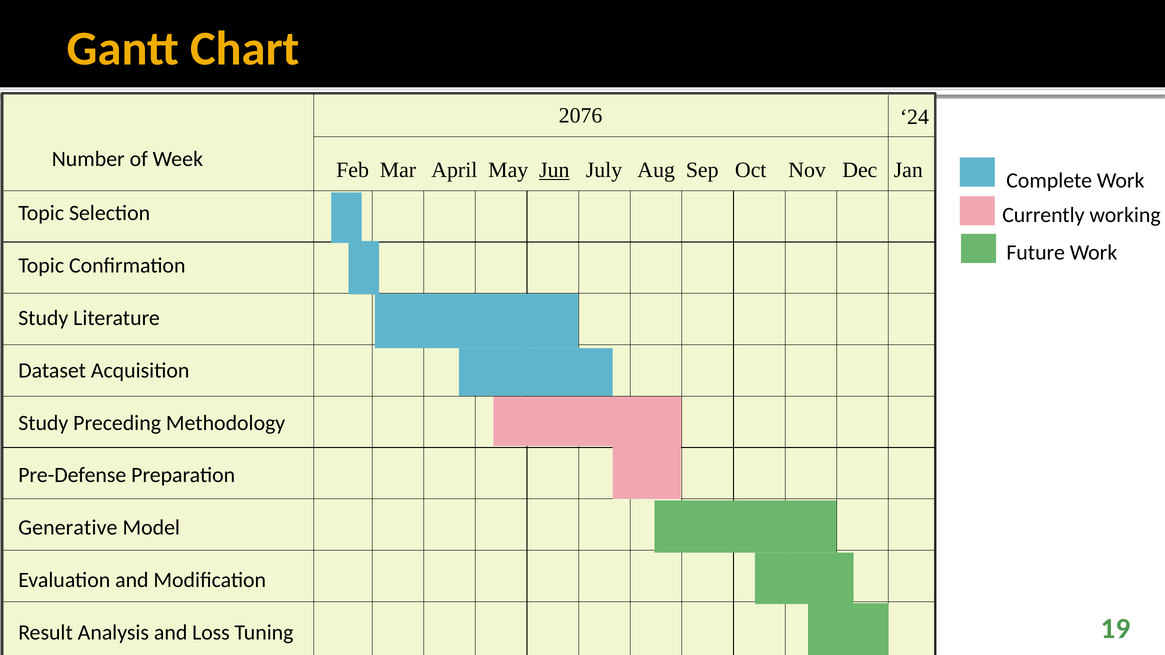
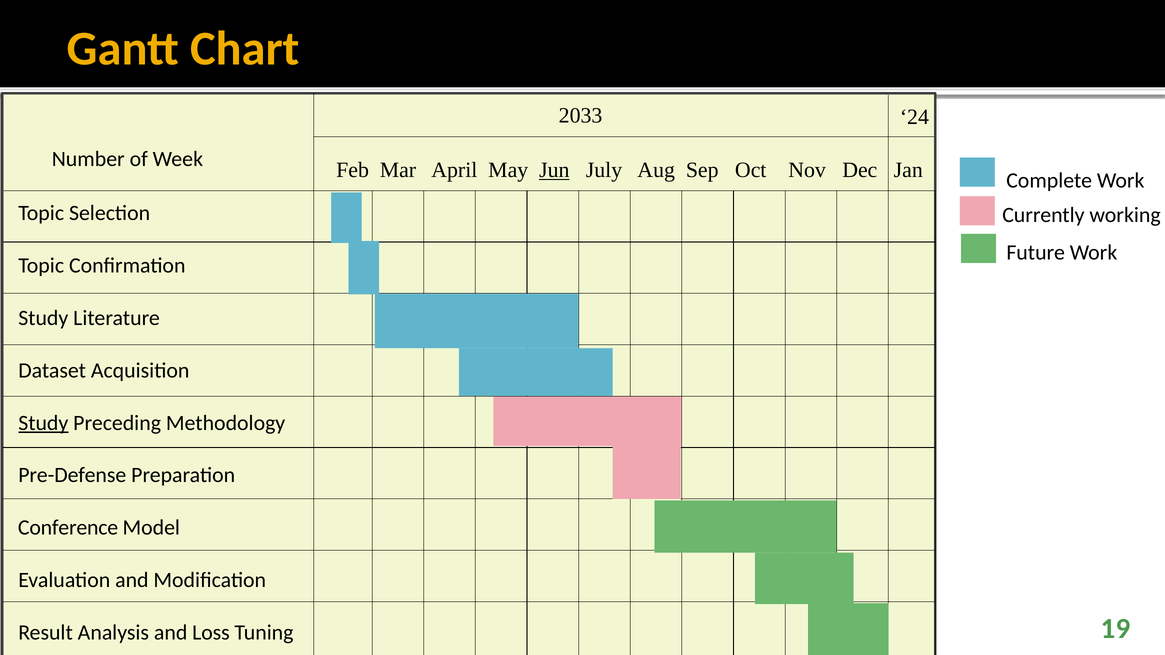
2076: 2076 -> 2033 (581, 115)
Study underline: none -> present (43, 423)
Generative: Generative -> Conference (68, 528)
